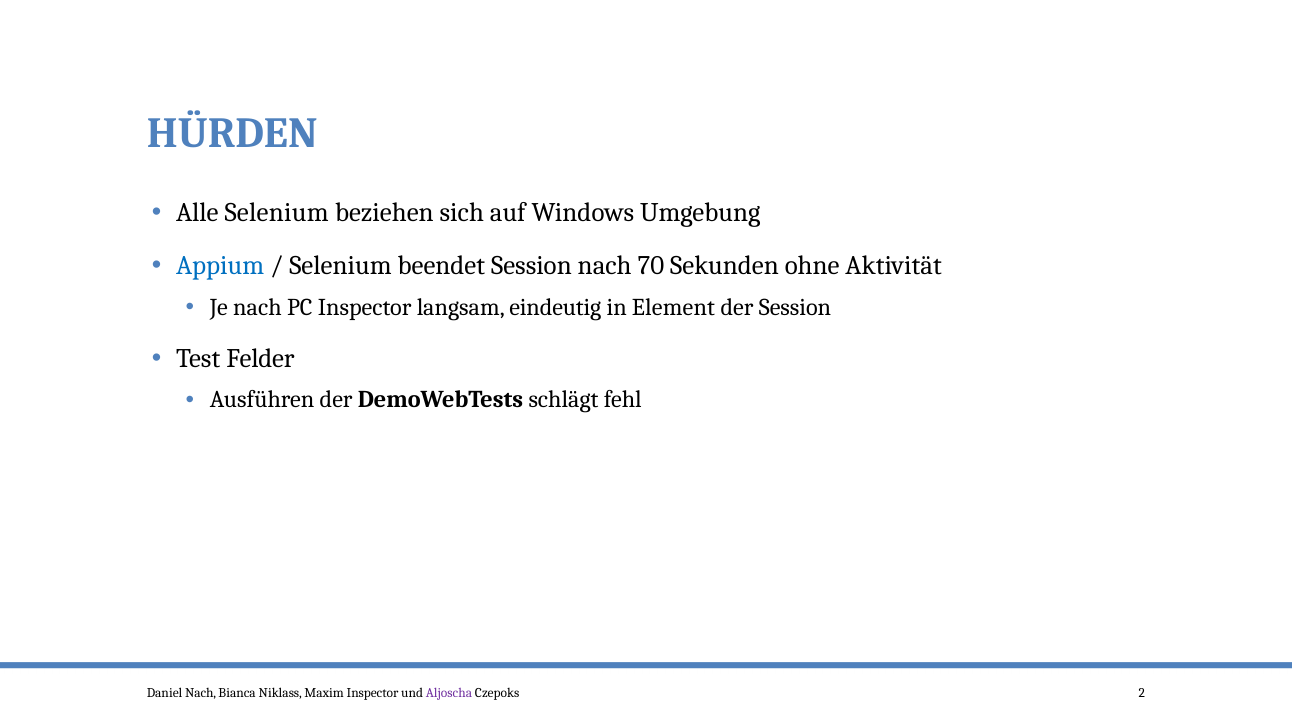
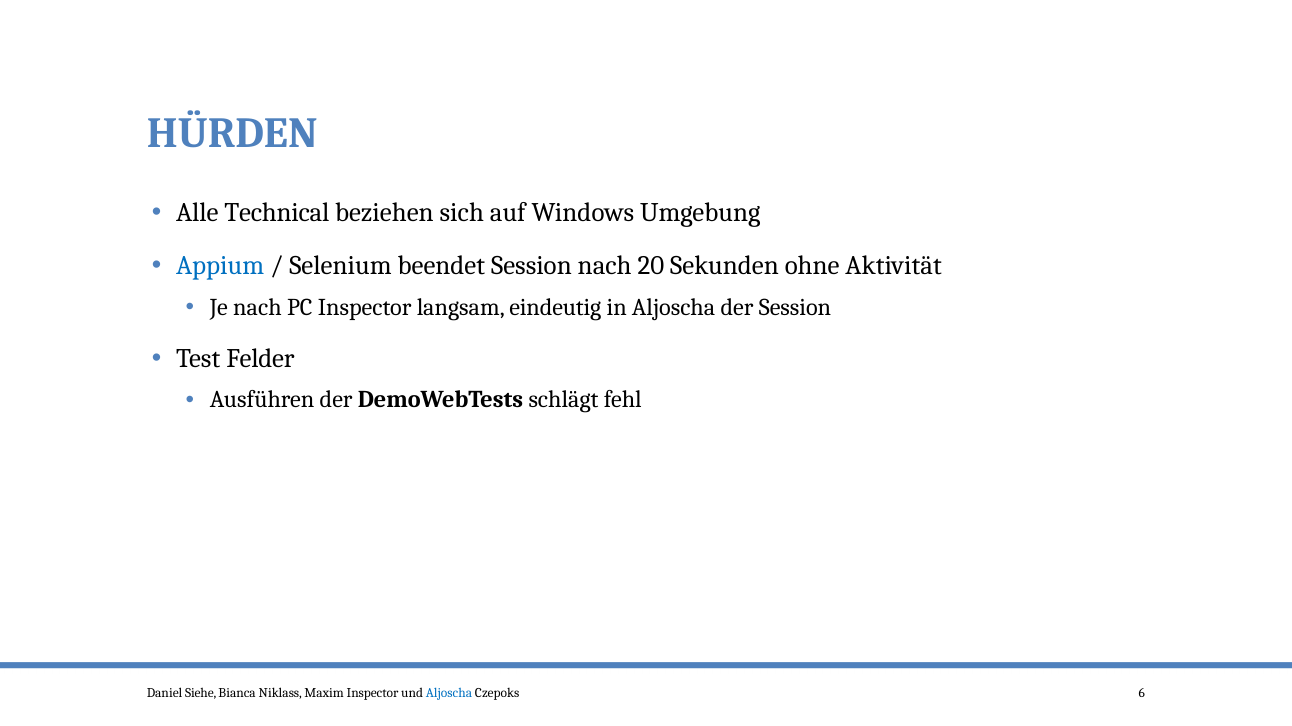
Alle Selenium: Selenium -> Technical (277, 213)
70: 70 -> 20 (651, 266)
in Element: Element -> Aljoscha (674, 307)
Daniel Nach: Nach -> Siehe (201, 694)
Aljoscha colour: purple -> blue (449, 694)
2: 2 -> 6 (1142, 694)
